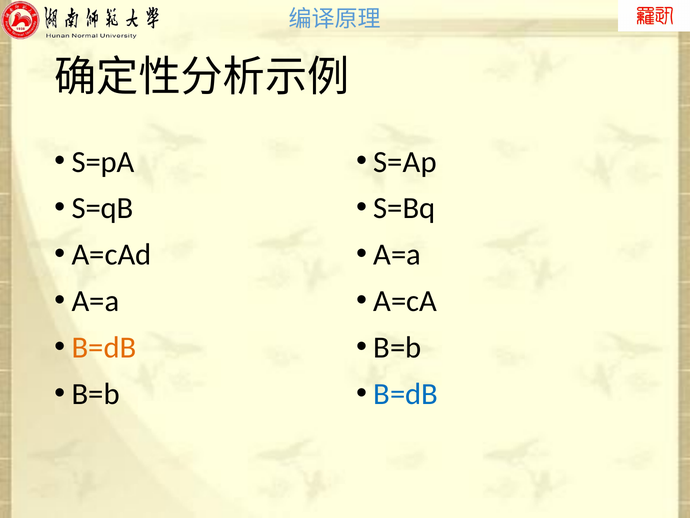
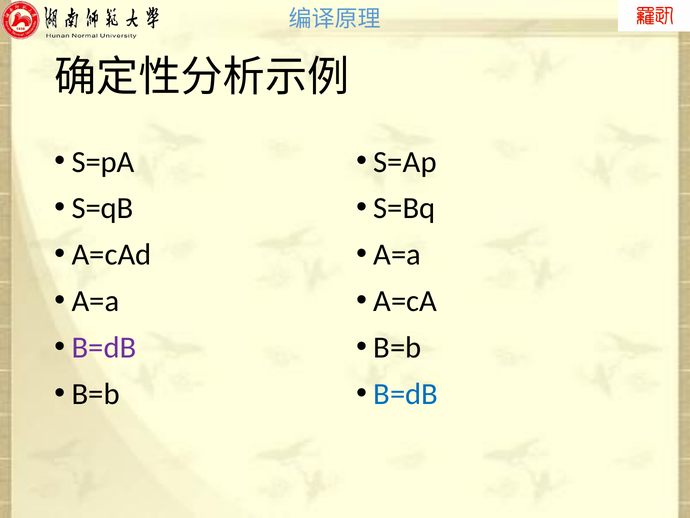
B=dB colour: orange -> purple (104, 347)
